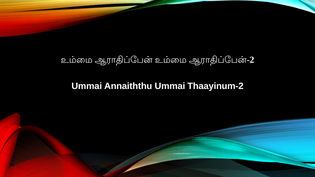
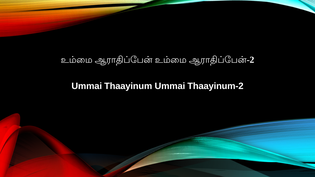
Annaiththu: Annaiththu -> Thaayinum (128, 86)
